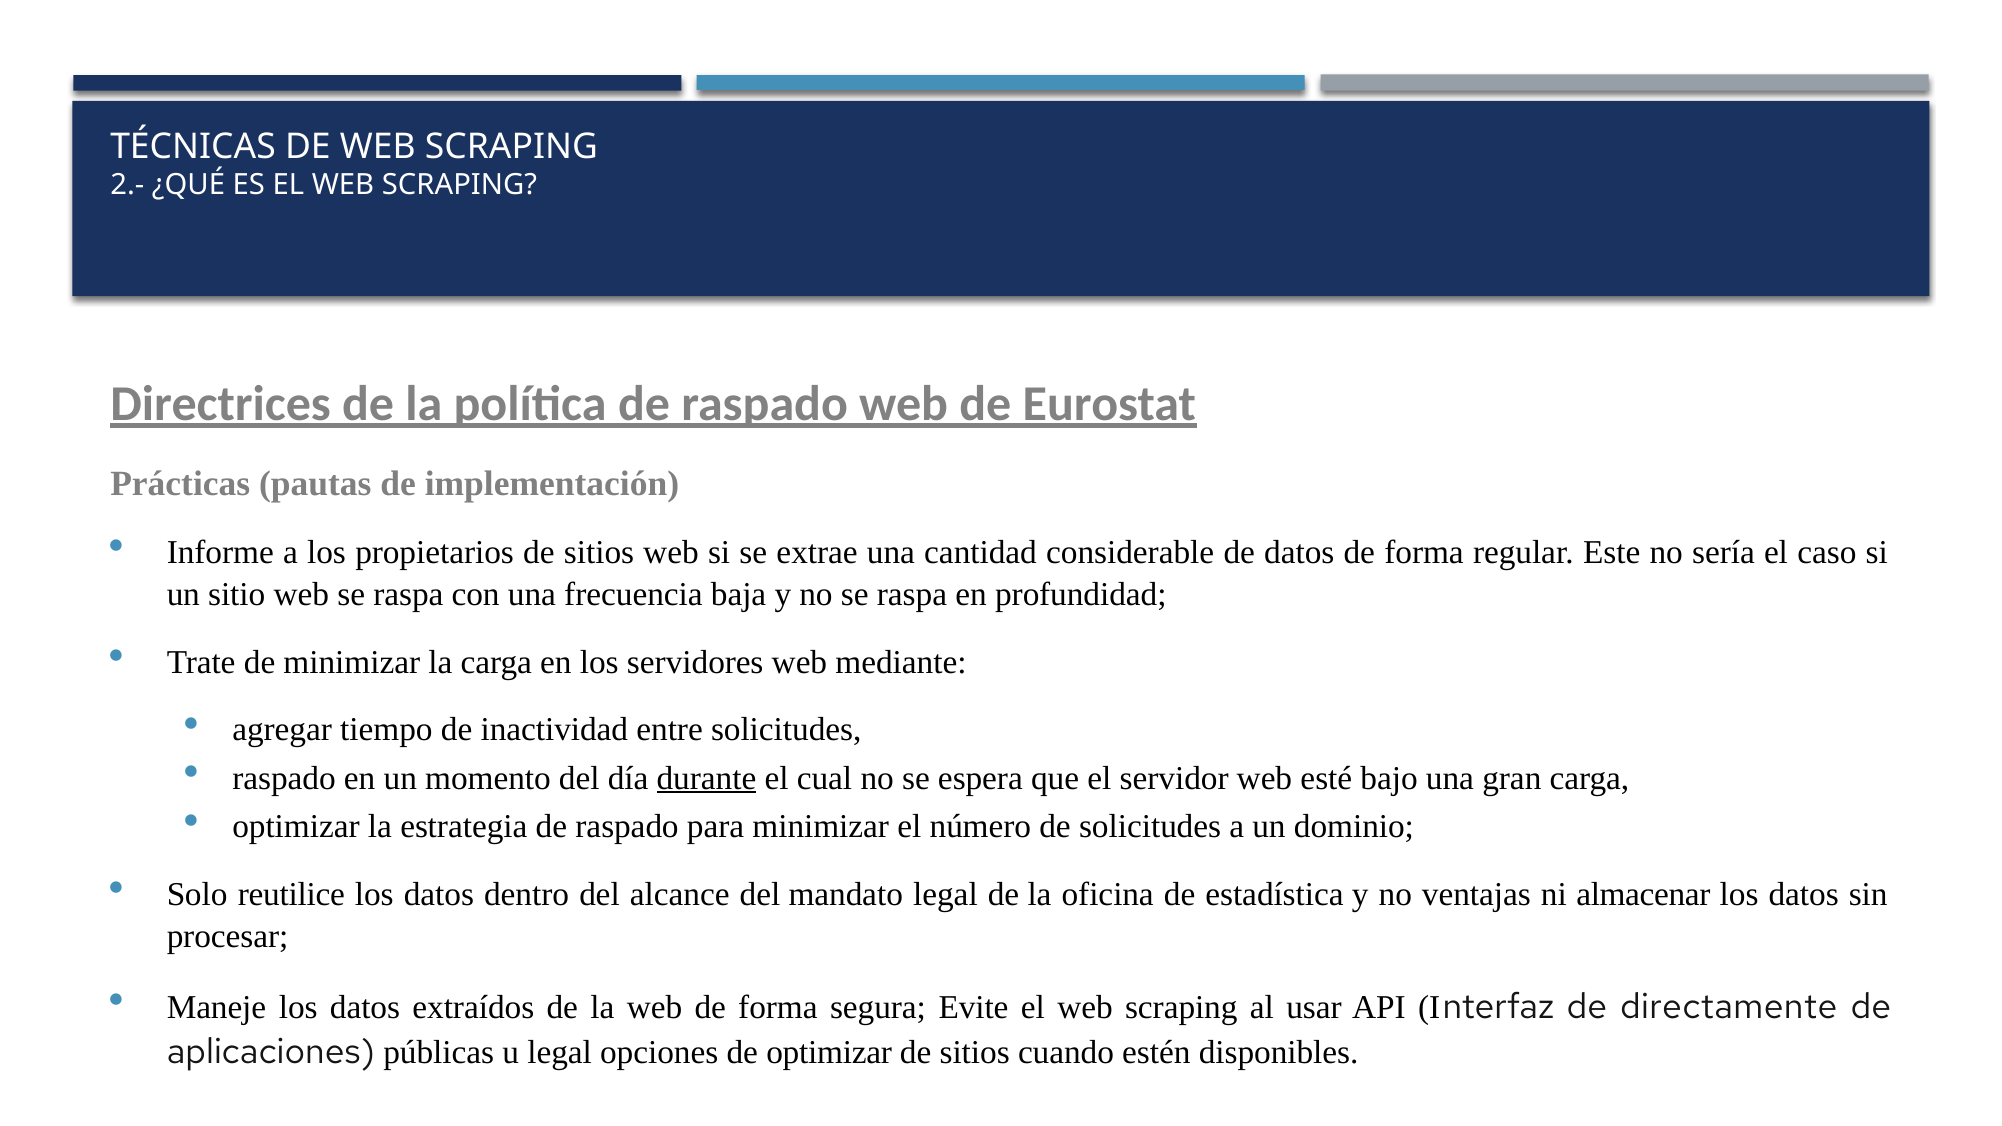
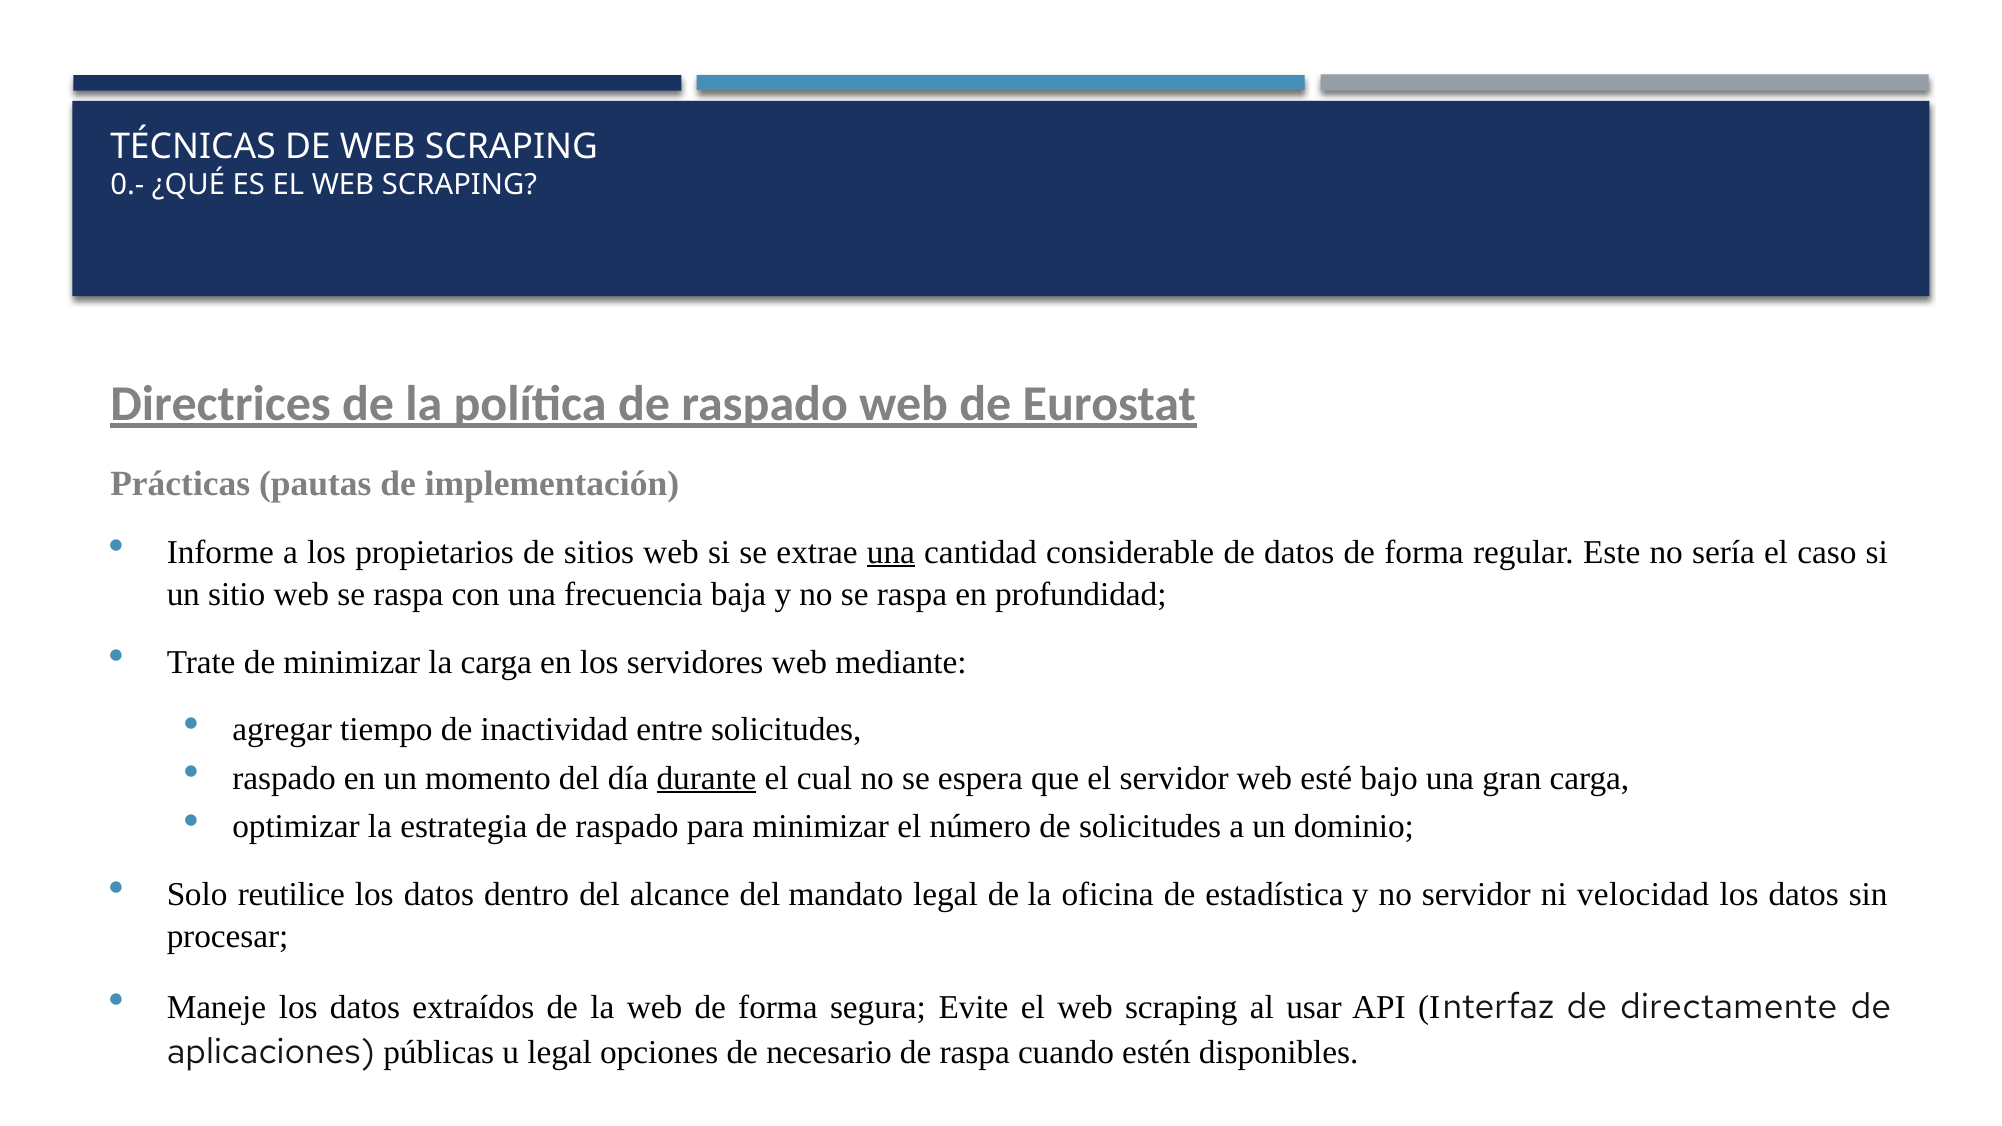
2.-: 2.- -> 0.- (127, 185)
una underline: none -> present (891, 552)
no ventajas: ventajas -> servidor (1476, 894)
almacenar: almacenar -> velocidad (1643, 894)
de optimizar: optimizar -> necesario (829, 1053)
sitios: sitios -> raspa (975, 1053)
